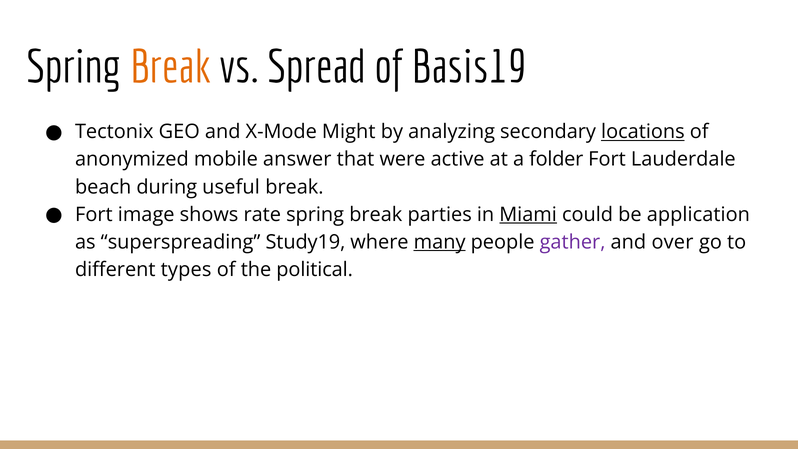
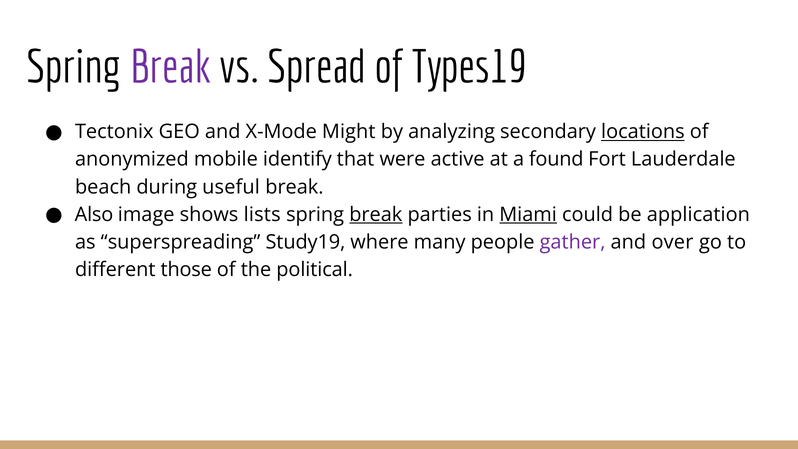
Break colour: orange -> purple (171, 67)
Basis19: Basis19 -> Types19 (470, 67)
answer: answer -> identify (297, 159)
folder: folder -> found (556, 159)
Fort: Fort -> Also (94, 214)
rate: rate -> lists (262, 214)
break underline: none -> present (376, 214)
many underline: present -> none (440, 242)
types: types -> those (186, 269)
